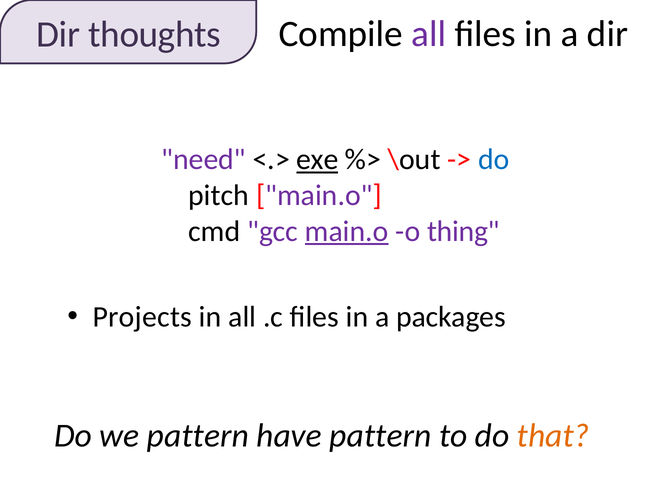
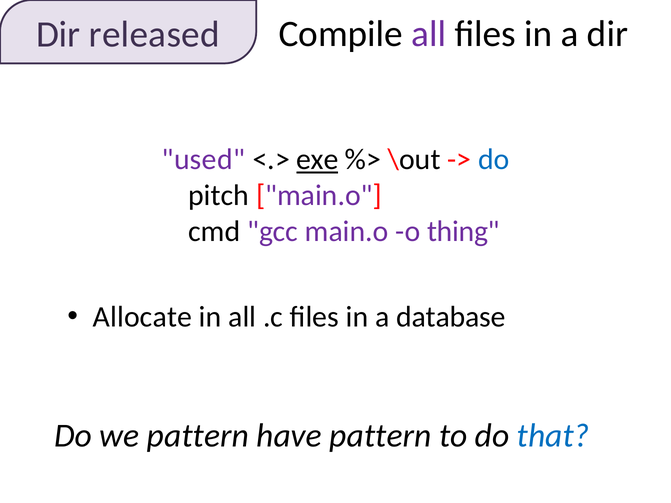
thoughts: thoughts -> released (154, 34)
need: need -> used (203, 160)
main.o underline: present -> none (347, 231)
Projects: Projects -> Allocate (142, 317)
packages: packages -> database (451, 317)
that colour: orange -> blue (553, 436)
